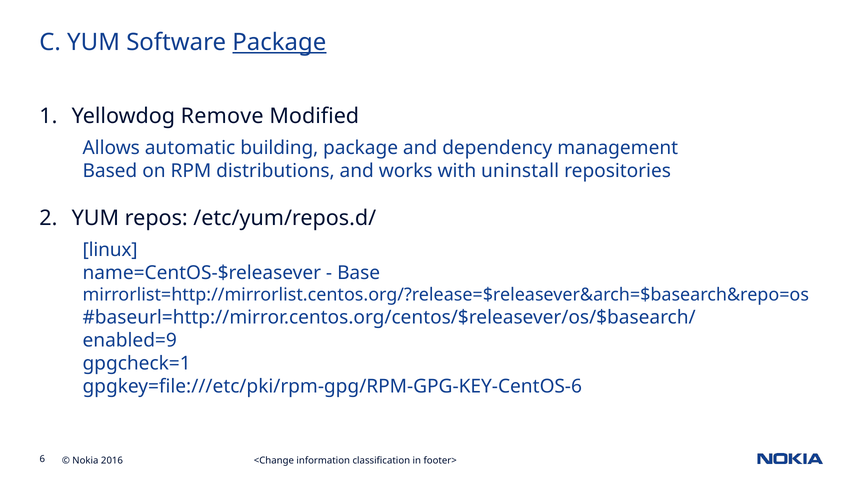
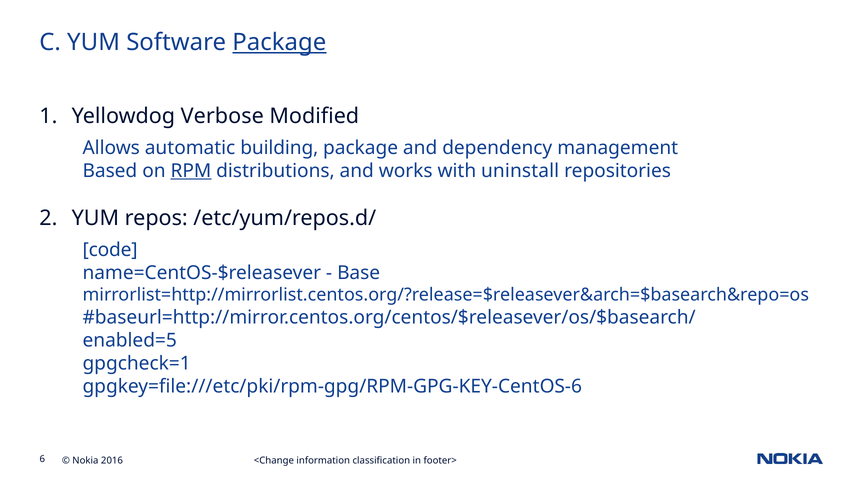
Remove: Remove -> Verbose (222, 116)
RPM underline: none -> present (191, 171)
linux: linux -> code (110, 250)
enabled=9: enabled=9 -> enabled=5 (130, 340)
